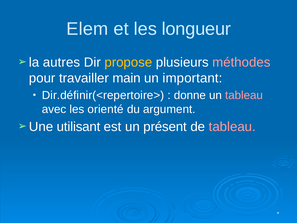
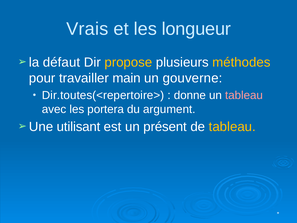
Elem: Elem -> Vrais (87, 29)
autres: autres -> défaut (62, 62)
méthodes colour: pink -> yellow (241, 62)
important: important -> gouverne (193, 78)
Dir.définir(<repertoire>: Dir.définir(<repertoire> -> Dir.toutes(<repertoire> (103, 95)
orienté: orienté -> portera (106, 109)
tableau colour: pink -> yellow (232, 127)
